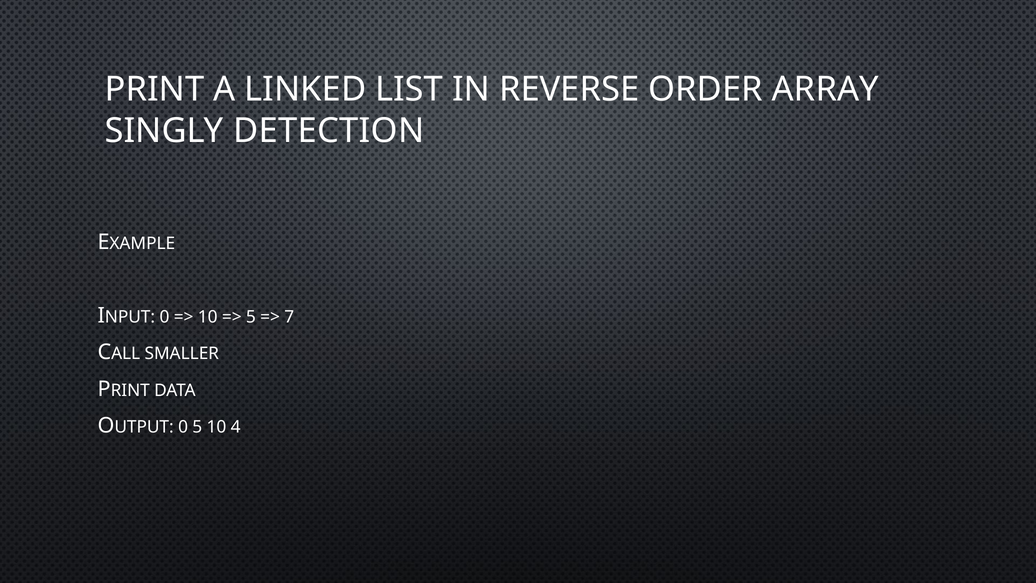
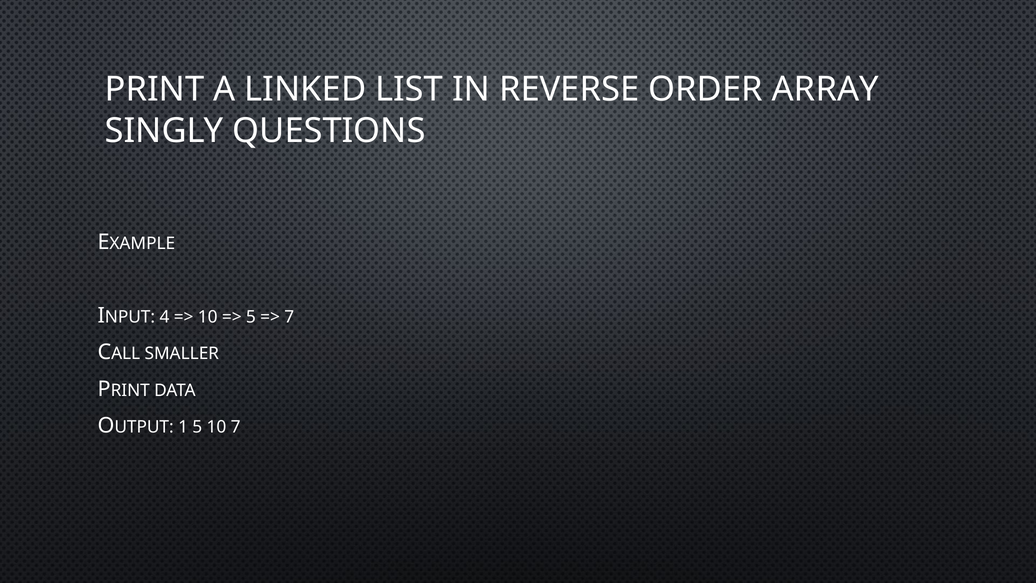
DETECTION: DETECTION -> QUESTIONS (329, 131)
0: 0 -> 4 (164, 317)
0: 0 -> 1 (183, 427)
10 4: 4 -> 7 (236, 427)
